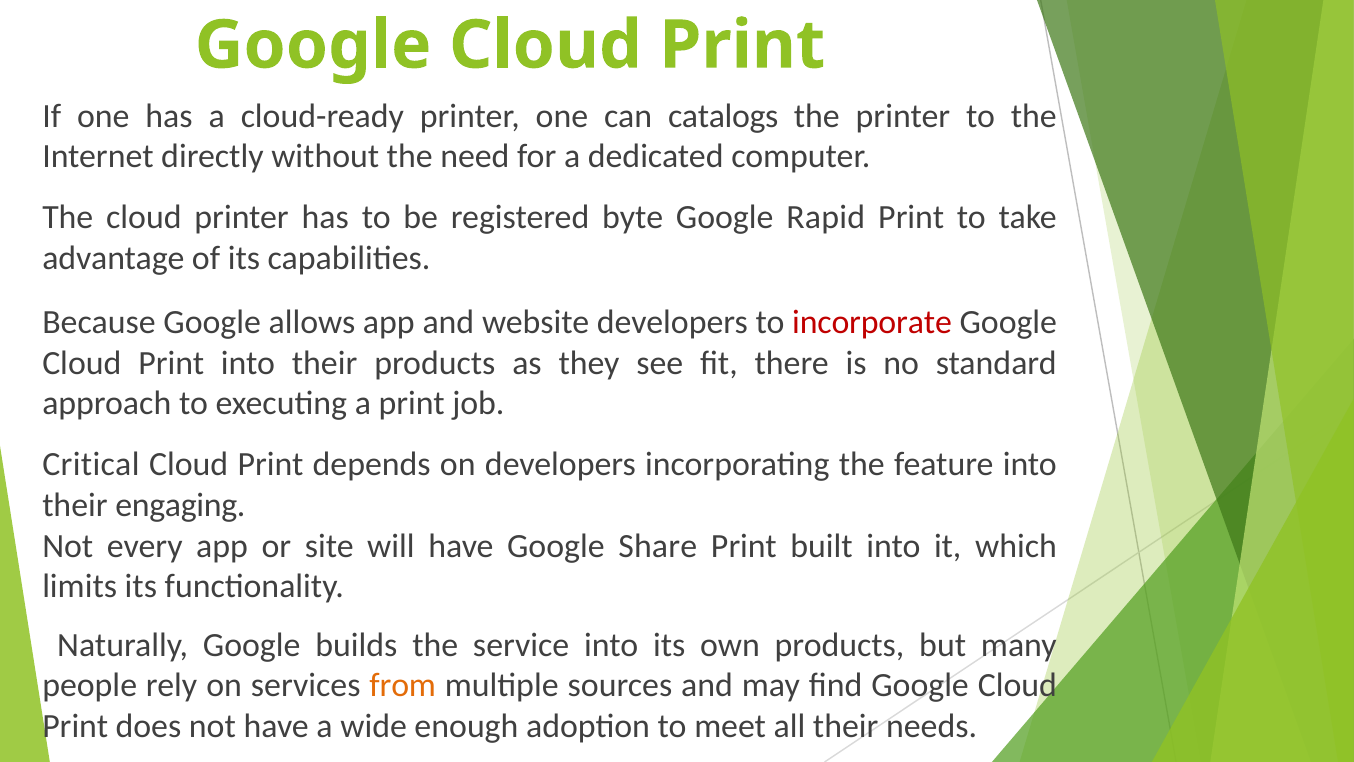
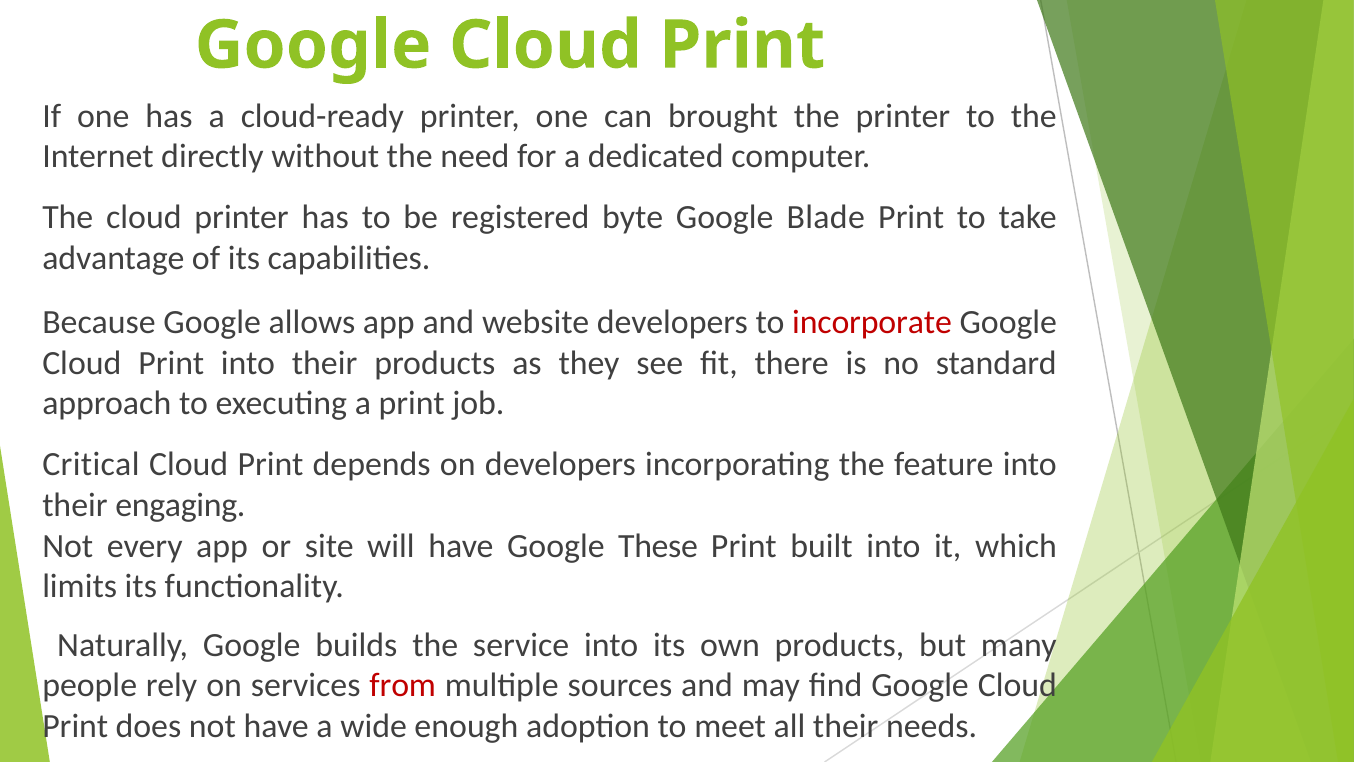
catalogs: catalogs -> brought (723, 116)
Rapid: Rapid -> Blade (826, 217)
Share: Share -> These (658, 546)
from colour: orange -> red (403, 685)
